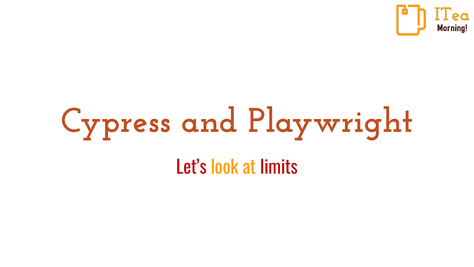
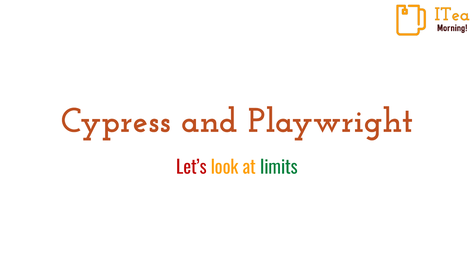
limits colour: red -> green (279, 168)
